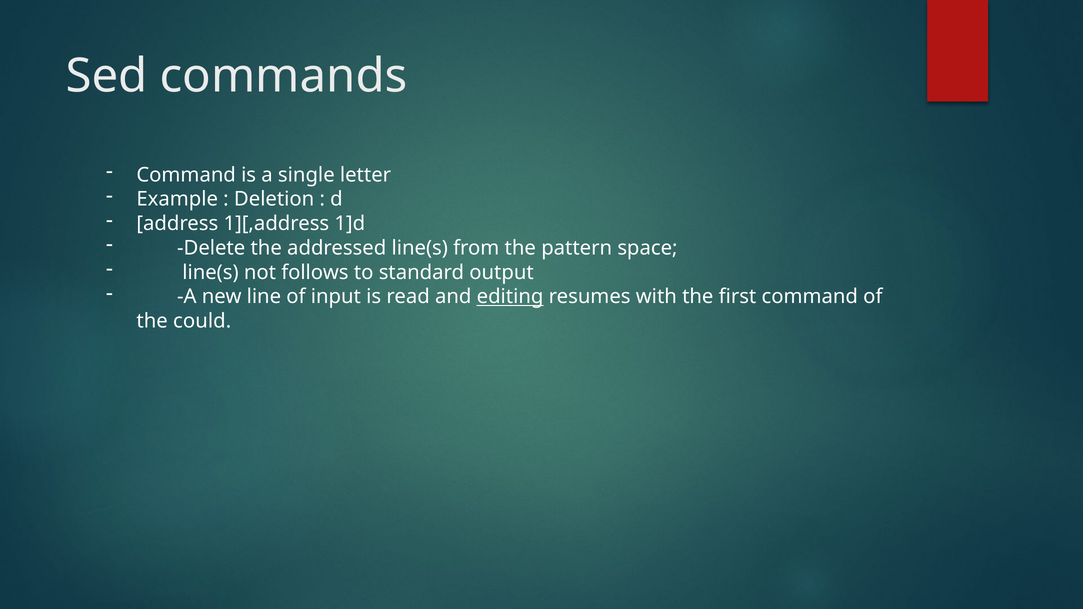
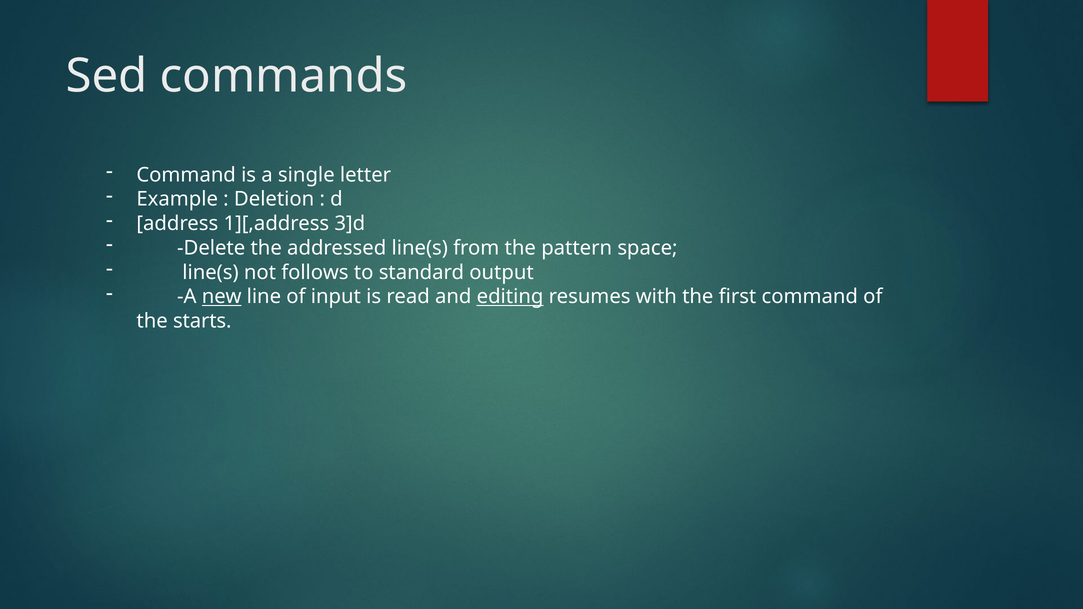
1]d: 1]d -> 3]d (350, 224)
new underline: none -> present (222, 297)
could: could -> starts (202, 321)
